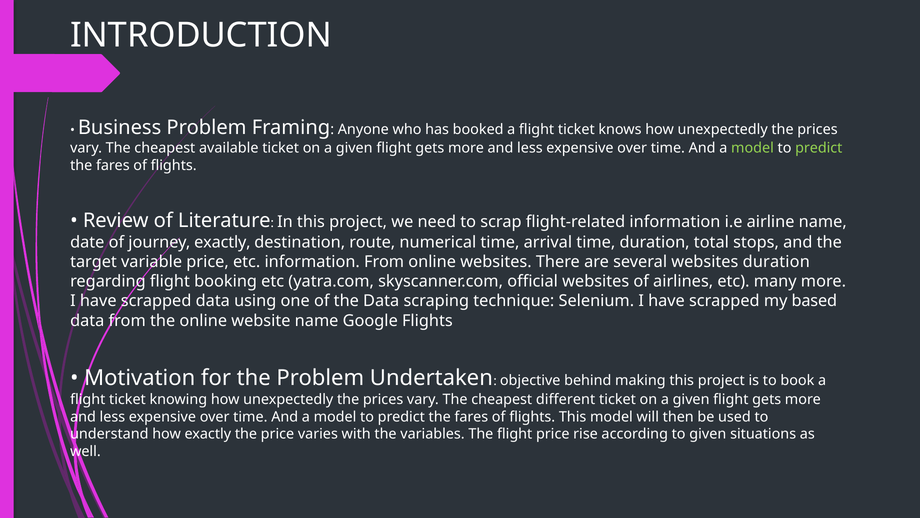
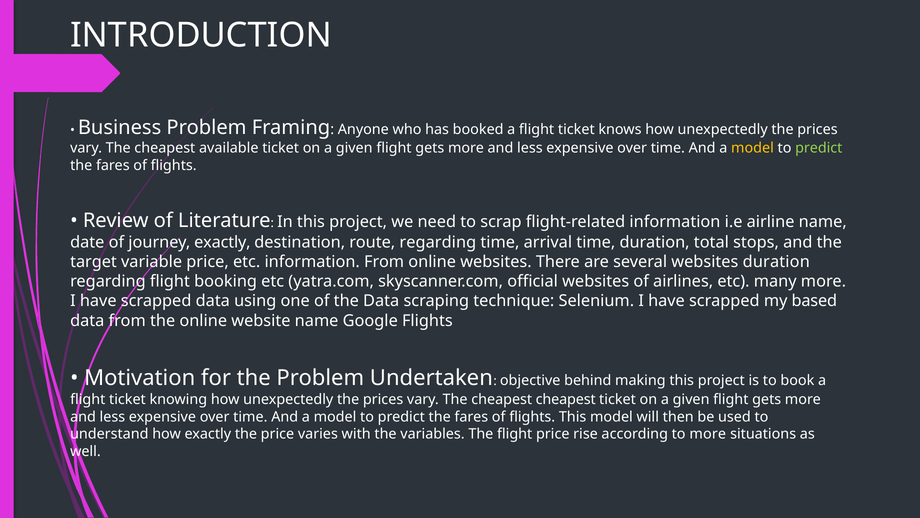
model colour: light green -> yellow (752, 148)
route numerical: numerical -> regarding (438, 242)
cheapest different: different -> cheapest (566, 399)
to given: given -> more (708, 434)
